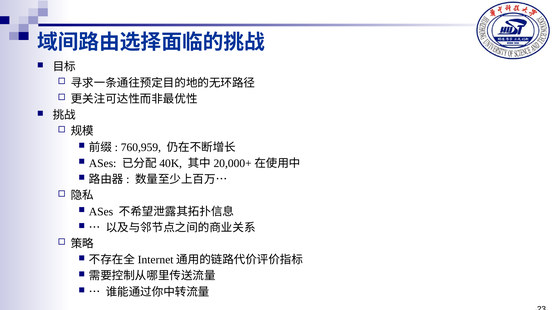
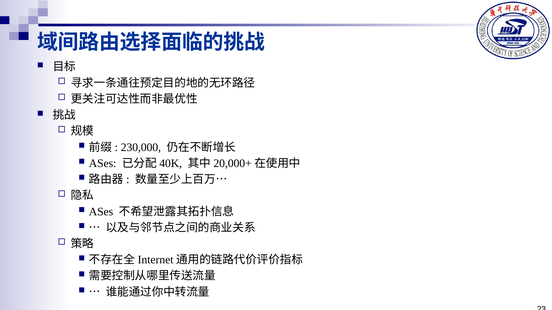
760,959: 760,959 -> 230,000 (141, 147)
